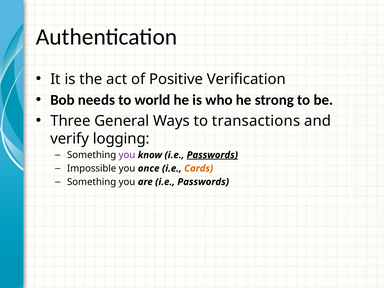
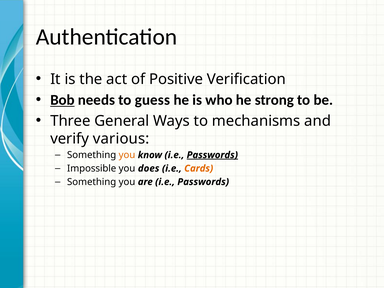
Bob underline: none -> present (62, 100)
world: world -> guess (152, 100)
transactions: transactions -> mechanisms (256, 121)
logging: logging -> various (121, 139)
you colour: purple -> orange (127, 155)
once: once -> does (149, 168)
